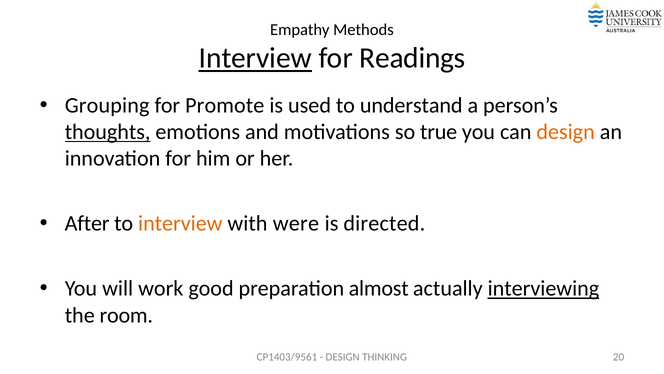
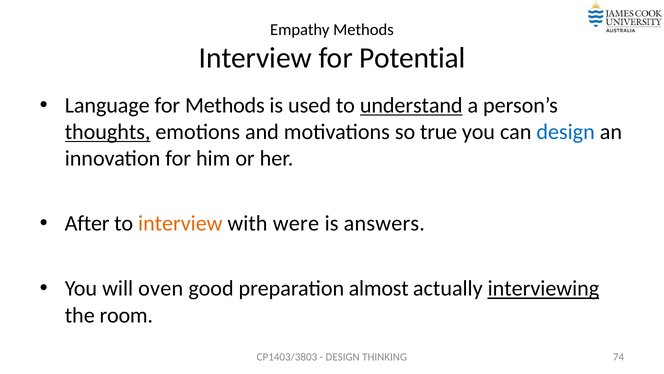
Interview underline: present -> none (255, 58)
Readings: Readings -> Potential (412, 58)
Grouping: Grouping -> Language (107, 105)
for Promote: Promote -> Methods (225, 105)
understand underline: none -> present (411, 105)
design colour: orange -> blue (566, 132)
directed: directed -> answers (384, 223)
work: work -> oven (161, 288)
CP1403/9561: CP1403/9561 -> CP1403/3803 (287, 357)
20: 20 -> 74 (619, 357)
